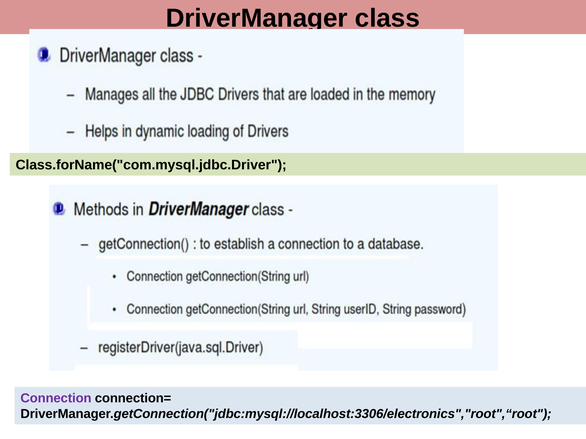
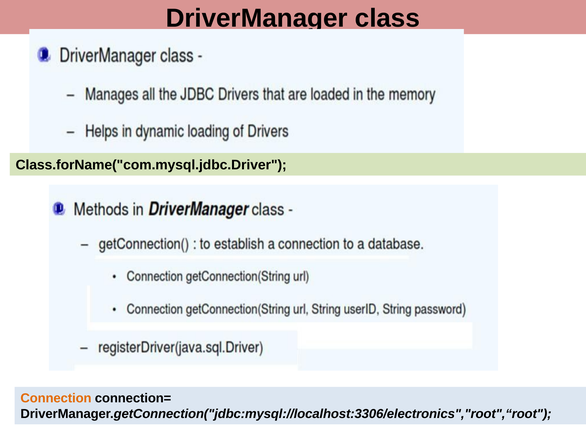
Connection colour: purple -> orange (56, 399)
